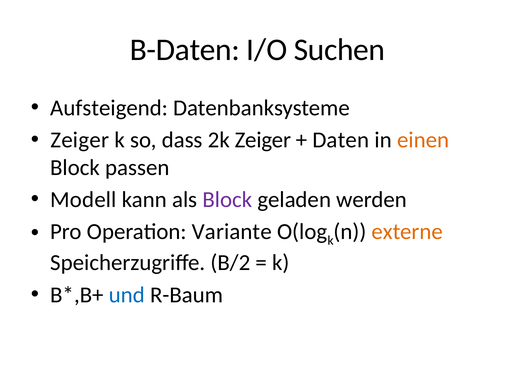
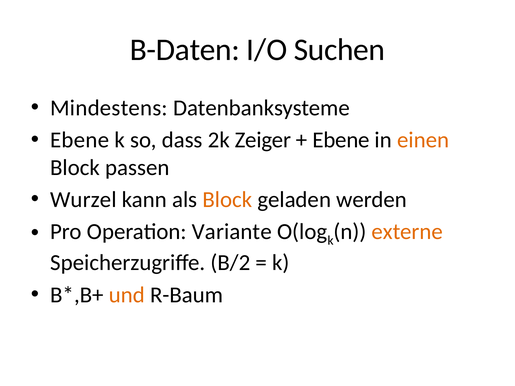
Aufsteigend: Aufsteigend -> Mindestens (109, 108)
Zeiger: Zeiger -> Ebene (80, 140)
Daten: Daten -> Ebene (341, 140)
Modell: Modell -> Wurzel (83, 200)
Block colour: purple -> orange (227, 200)
und colour: blue -> orange (127, 295)
